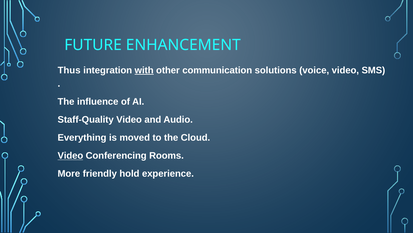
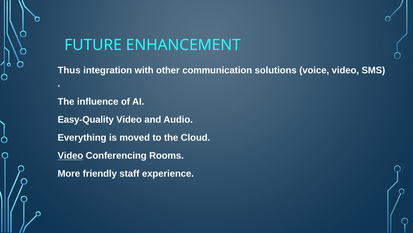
with underline: present -> none (144, 70)
Staff-Quality: Staff-Quality -> Easy-Quality (86, 119)
hold: hold -> staff (129, 173)
